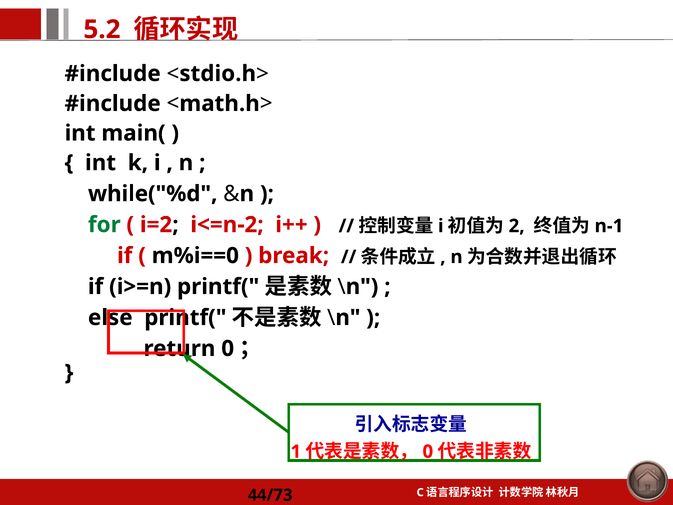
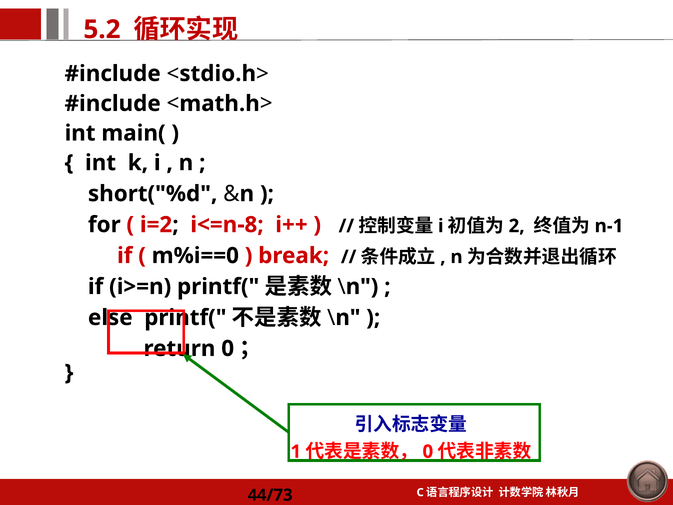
while("%d: while("%d -> short("%d (153, 194)
for colour: green -> black (104, 225)
i<=n-2: i<=n-2 -> i<=n-8 (227, 225)
